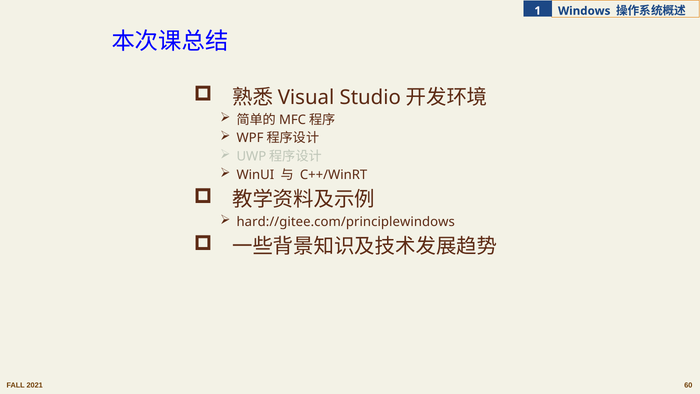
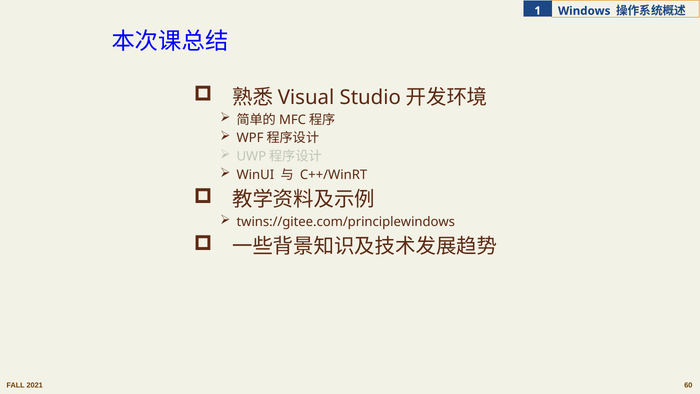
hard://gitee.com/principlewindows: hard://gitee.com/principlewindows -> twins://gitee.com/principlewindows (346, 222)
